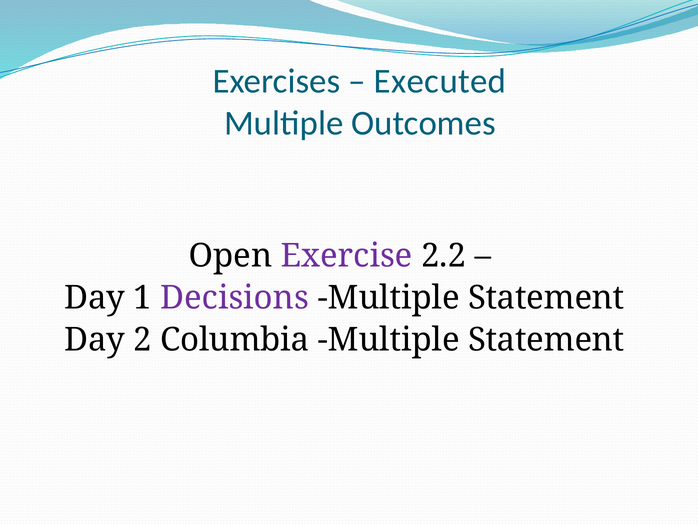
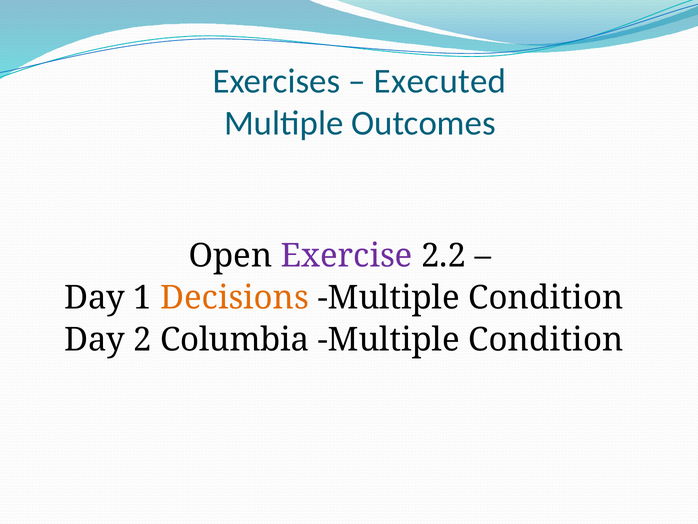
Decisions colour: purple -> orange (235, 298)
Statement: Statement -> Condition (546, 298)
Statement: Statement -> Condition (546, 340)
